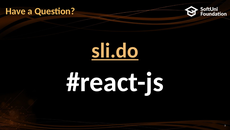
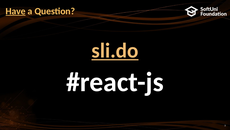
Have underline: none -> present (16, 11)
